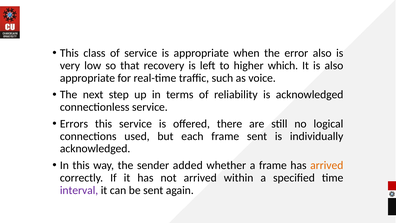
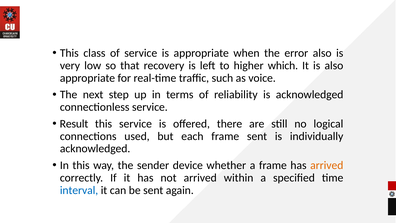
Errors: Errors -> Result (74, 124)
added: added -> device (188, 165)
interval colour: purple -> blue (79, 190)
